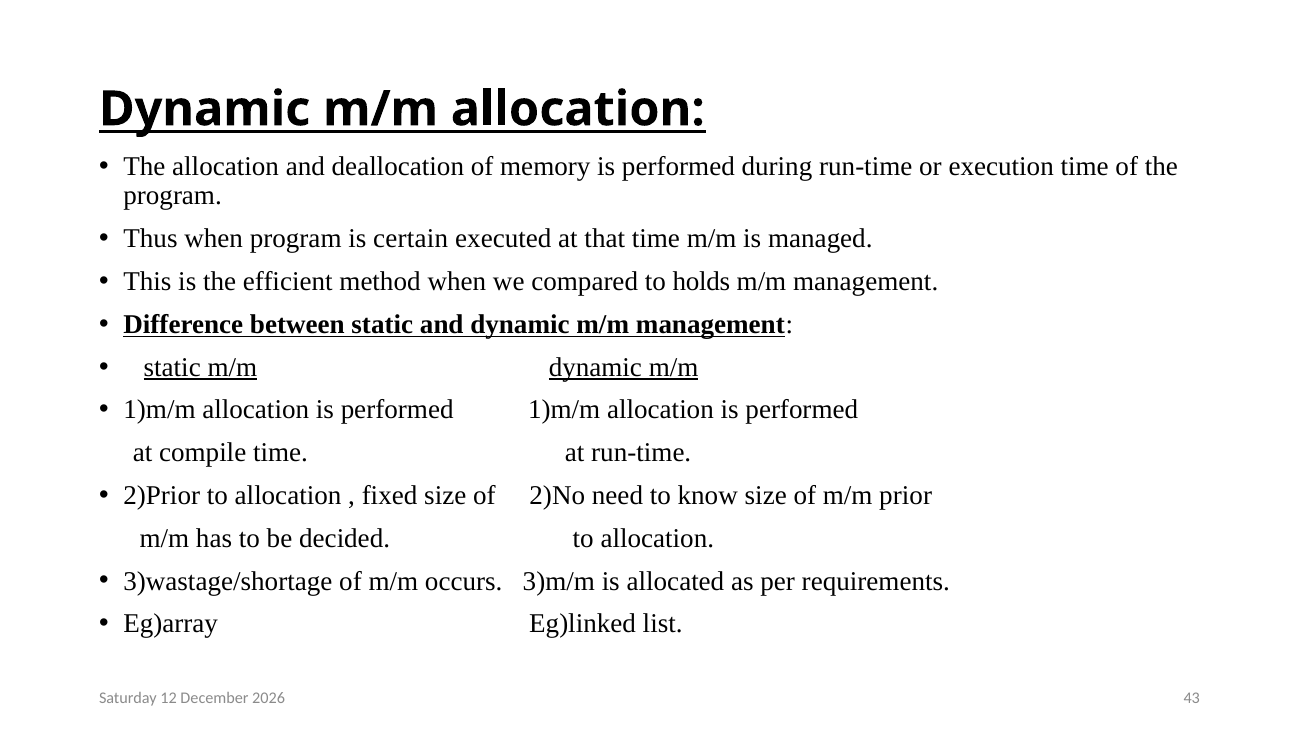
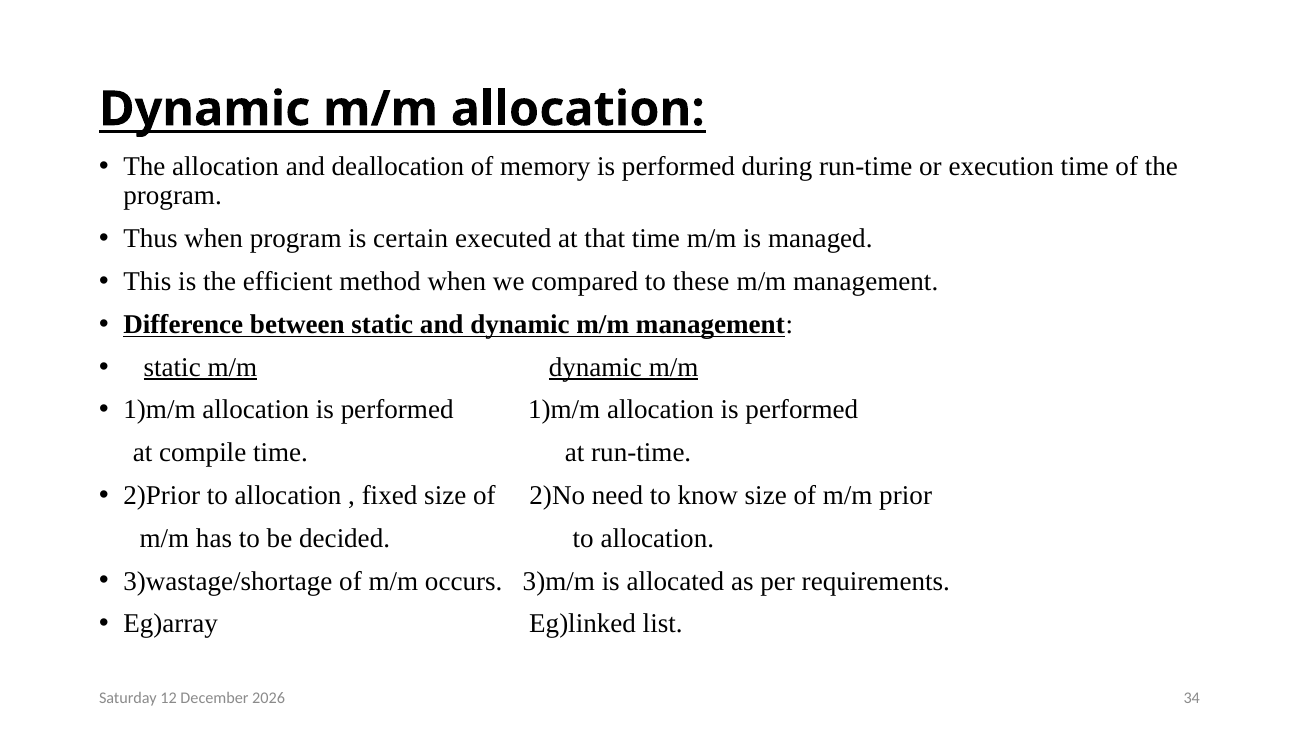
holds: holds -> these (701, 281)
43: 43 -> 34 (1192, 698)
